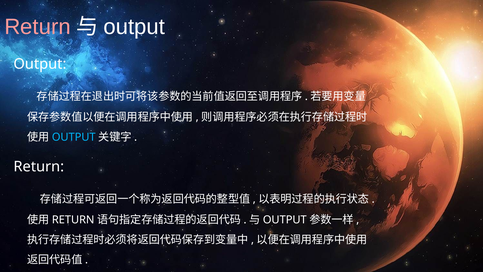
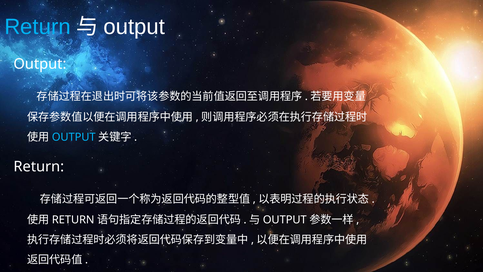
Return colour: pink -> light blue (38, 27)
